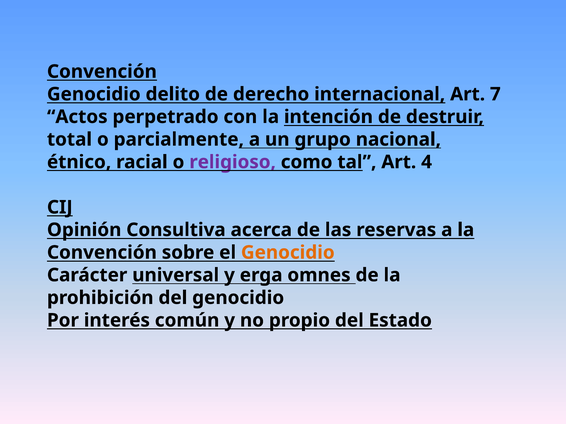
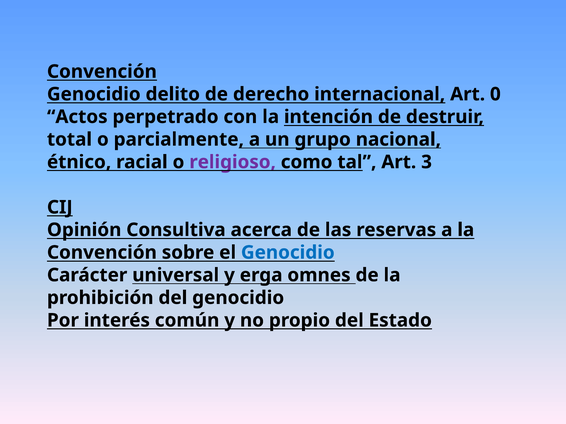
7: 7 -> 0 (495, 94)
4: 4 -> 3 (427, 162)
Genocidio colour: orange -> blue (288, 253)
